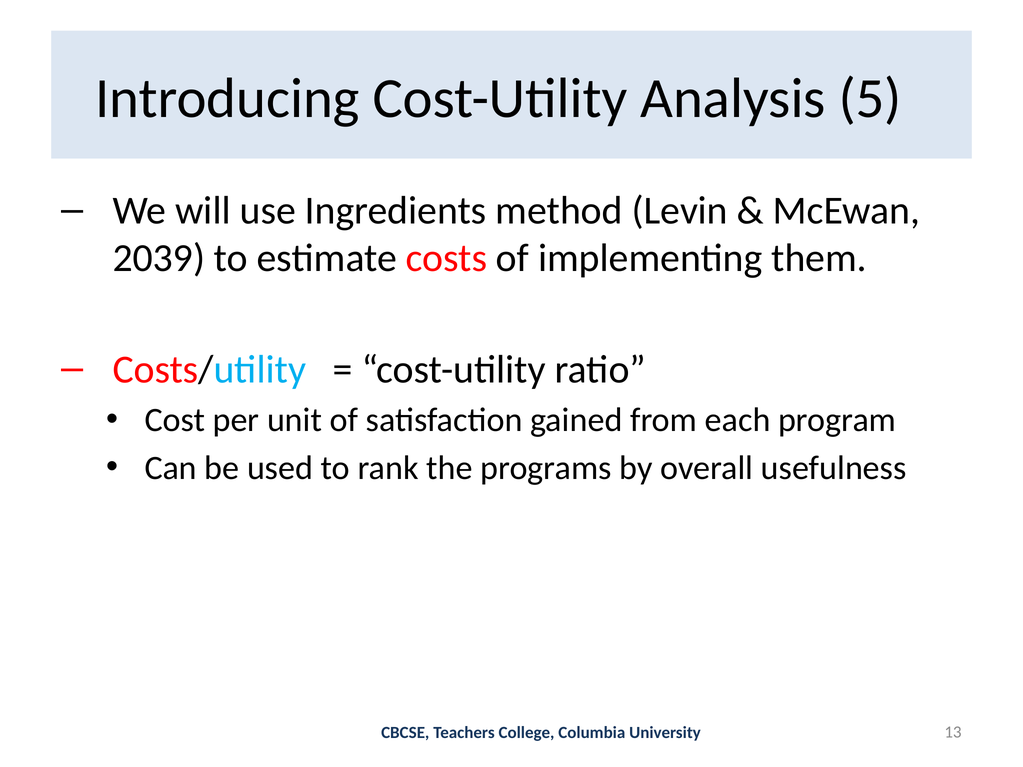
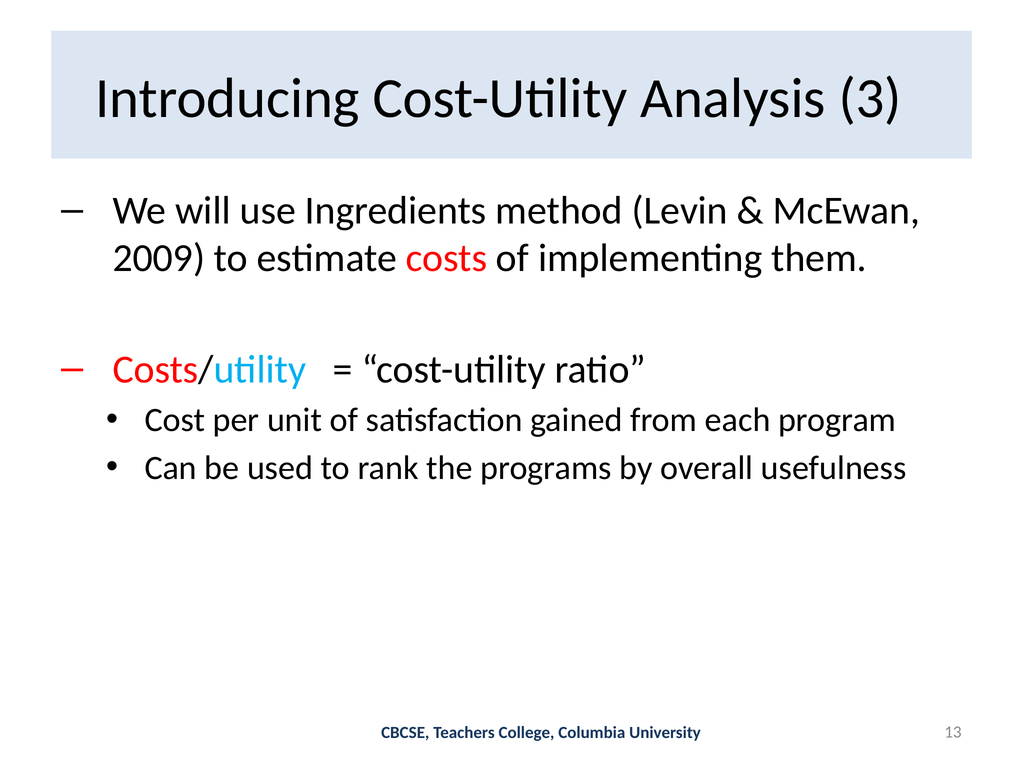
5: 5 -> 3 (870, 99)
2039: 2039 -> 2009 (159, 258)
